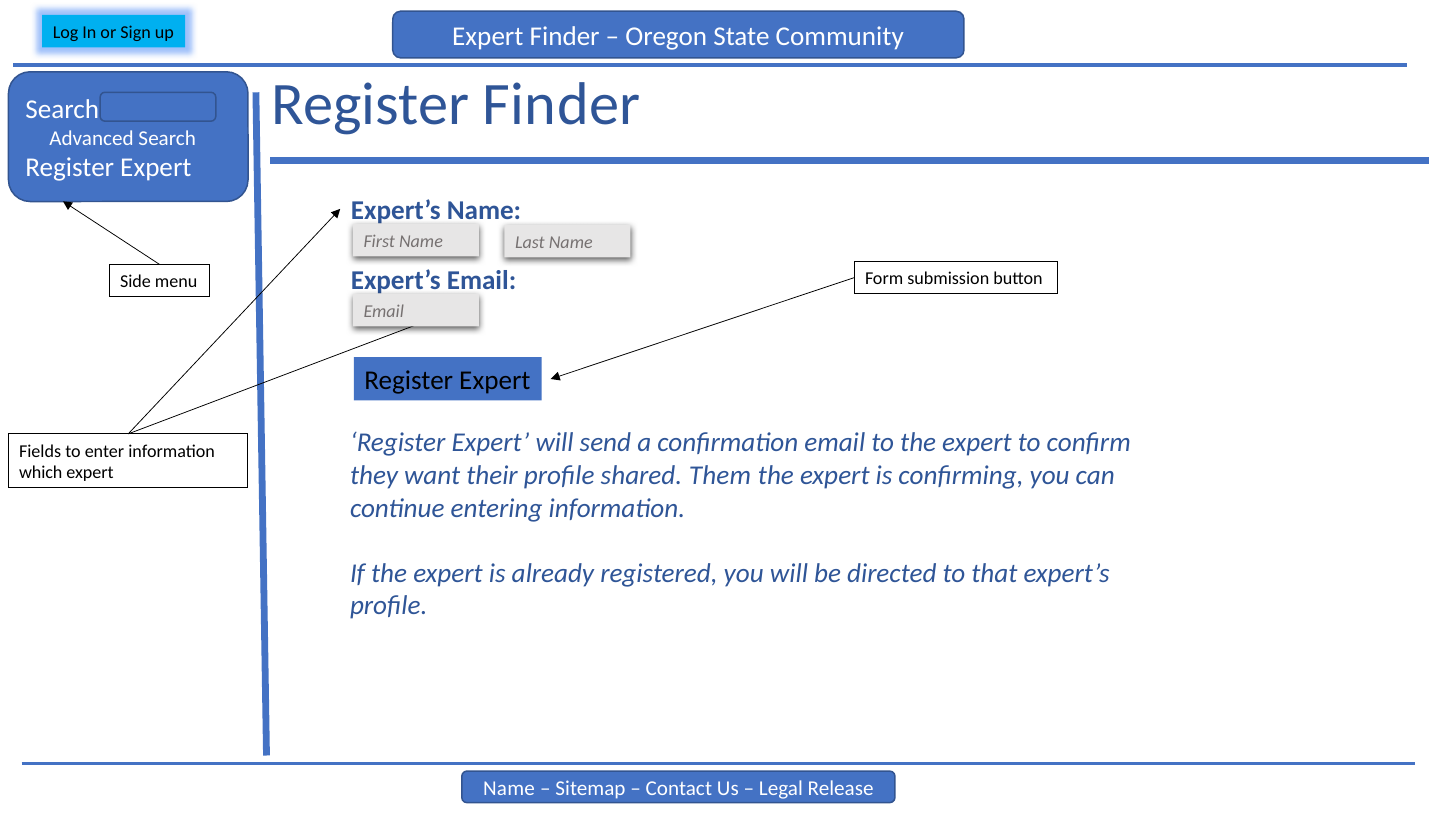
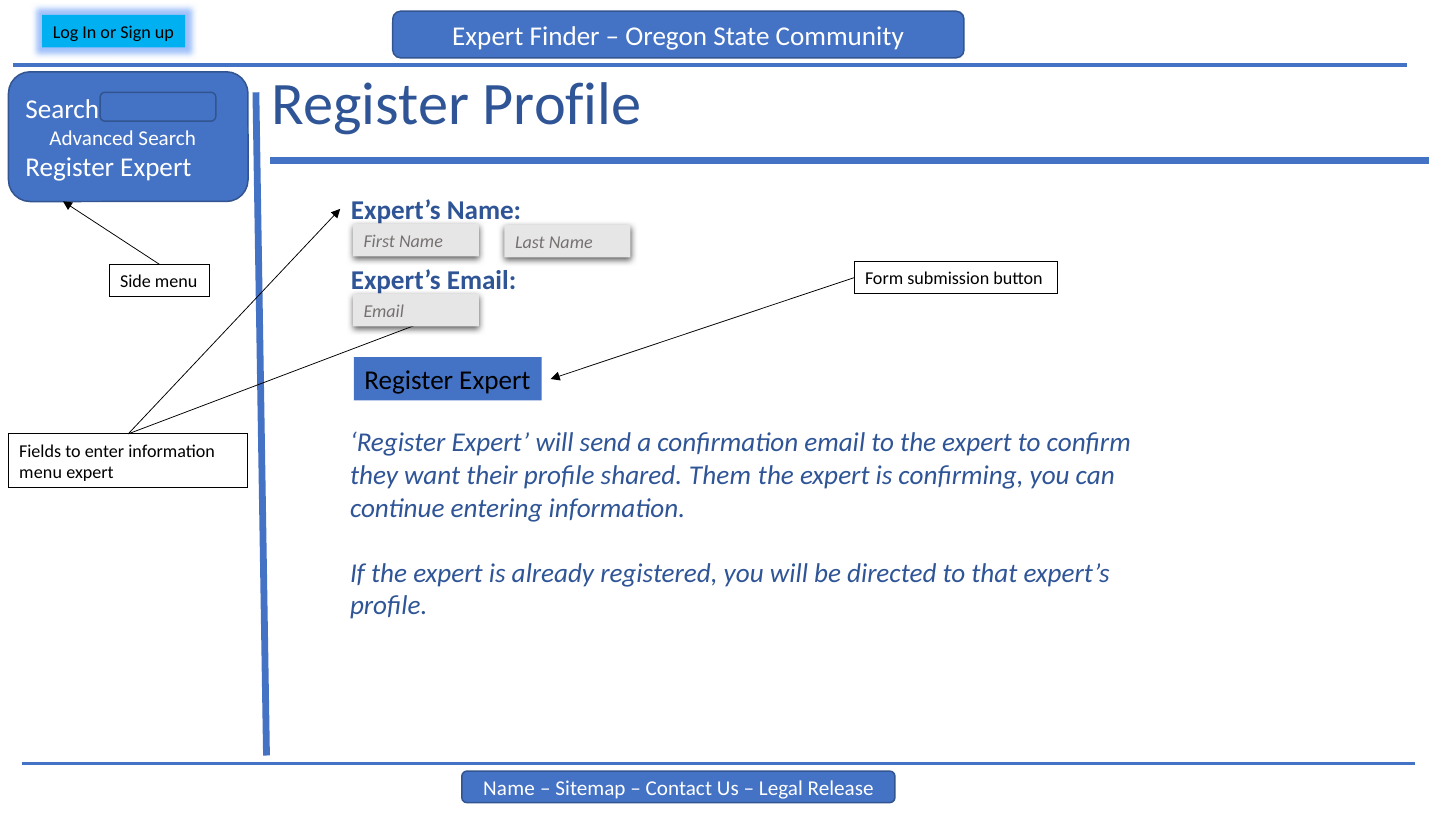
Register Finder: Finder -> Profile (562, 104)
which: which -> menu (41, 473)
